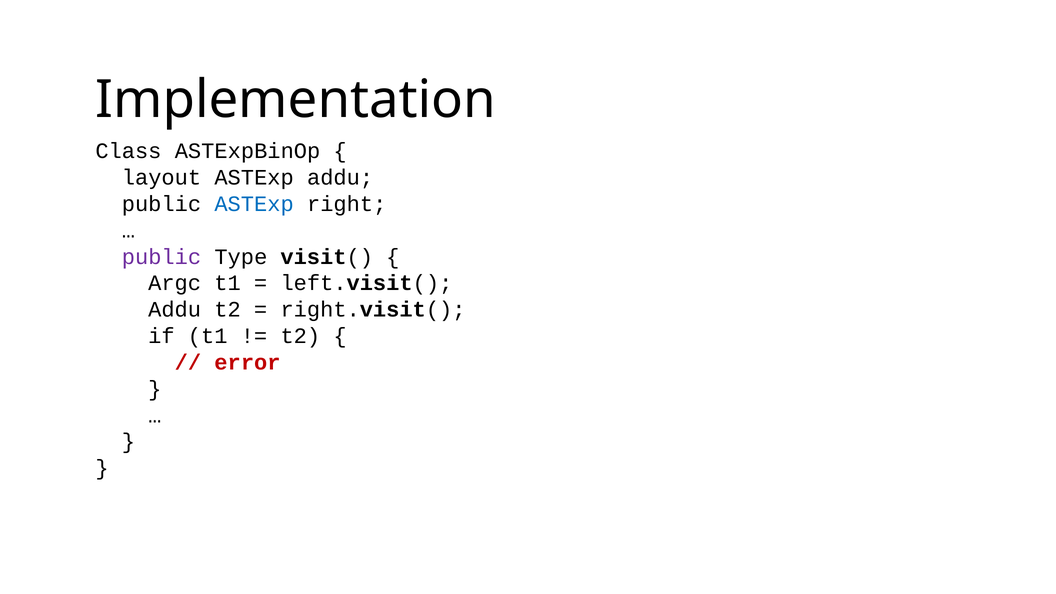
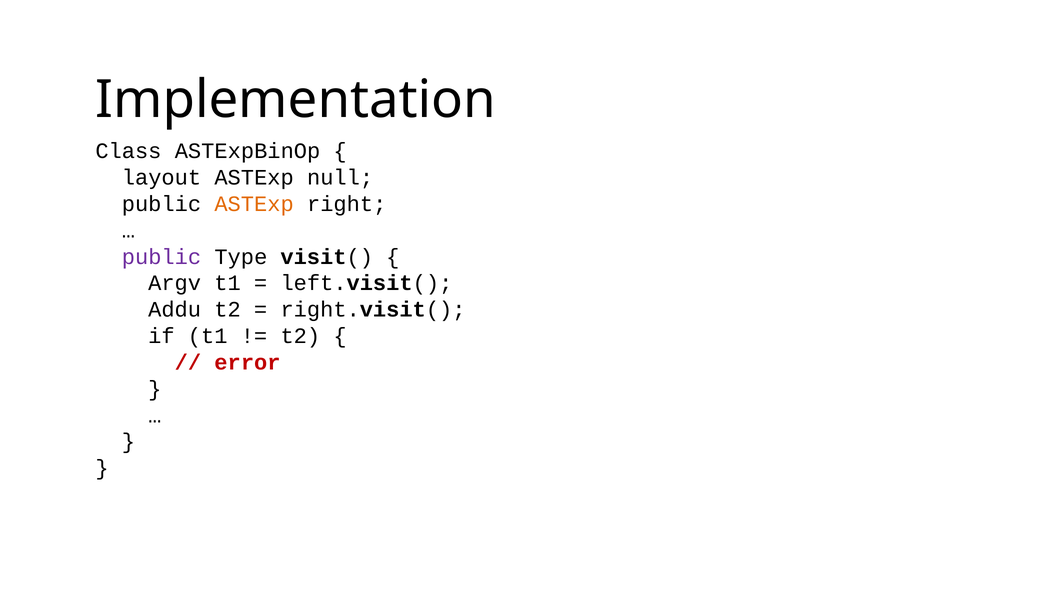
ASTExp addu: addu -> null (340, 178)
ASTExp colour: blue -> orange (254, 204)
Argc: Argc -> Argv (175, 283)
